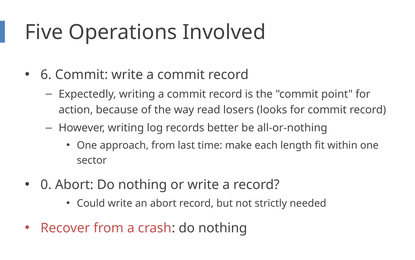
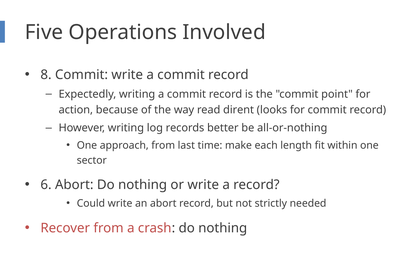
6: 6 -> 8 (46, 75)
losers: losers -> dirent (239, 110)
0: 0 -> 6 (46, 184)
